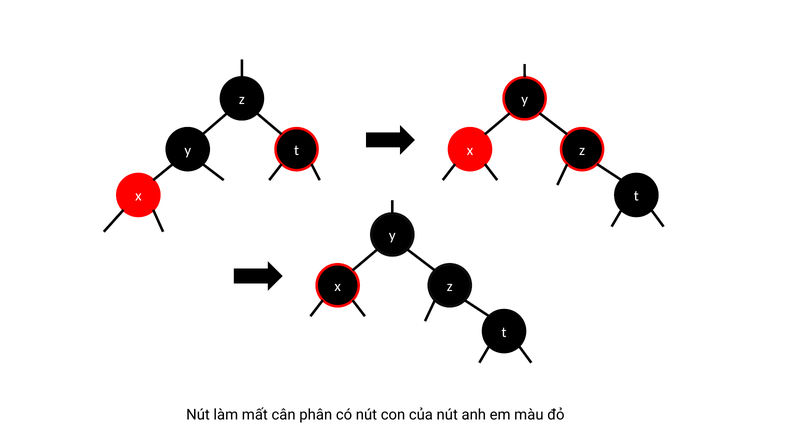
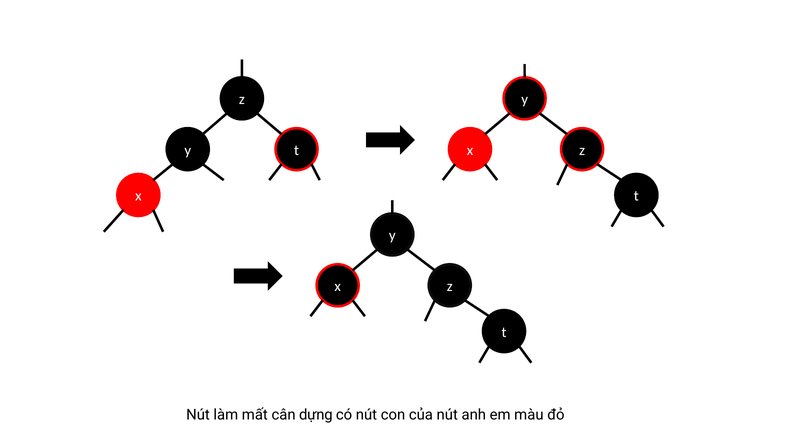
phân: phân -> dựng (316, 415)
